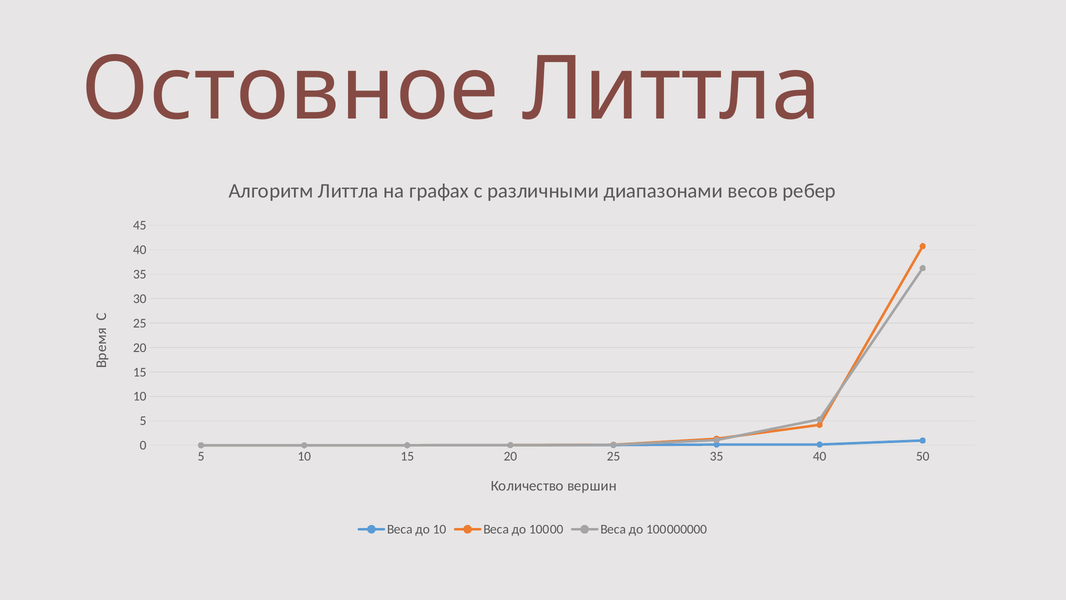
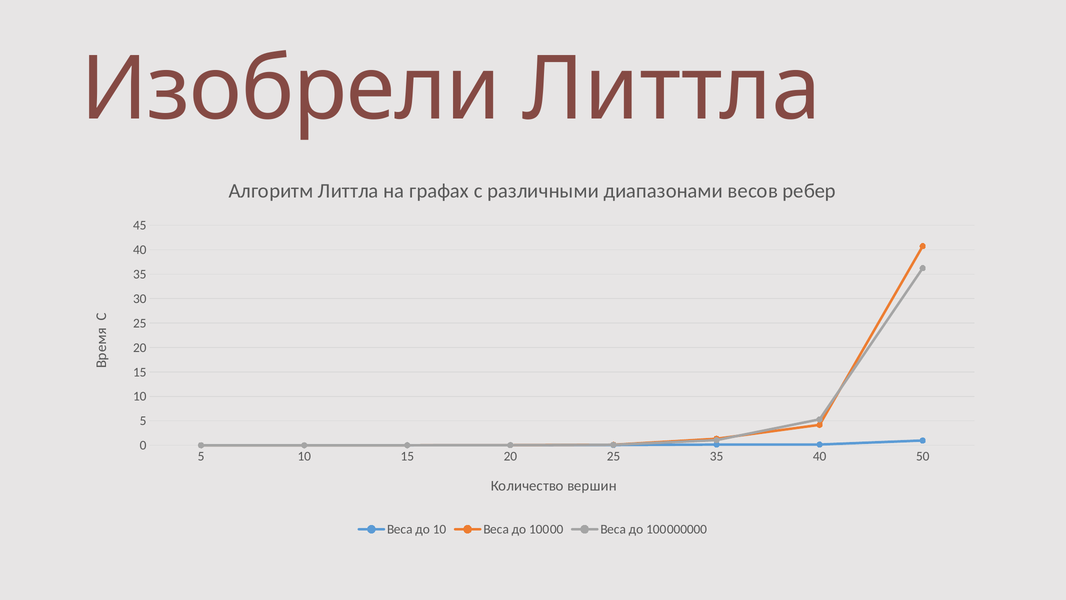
Остовное: Остовное -> Изобрели (291, 89)
